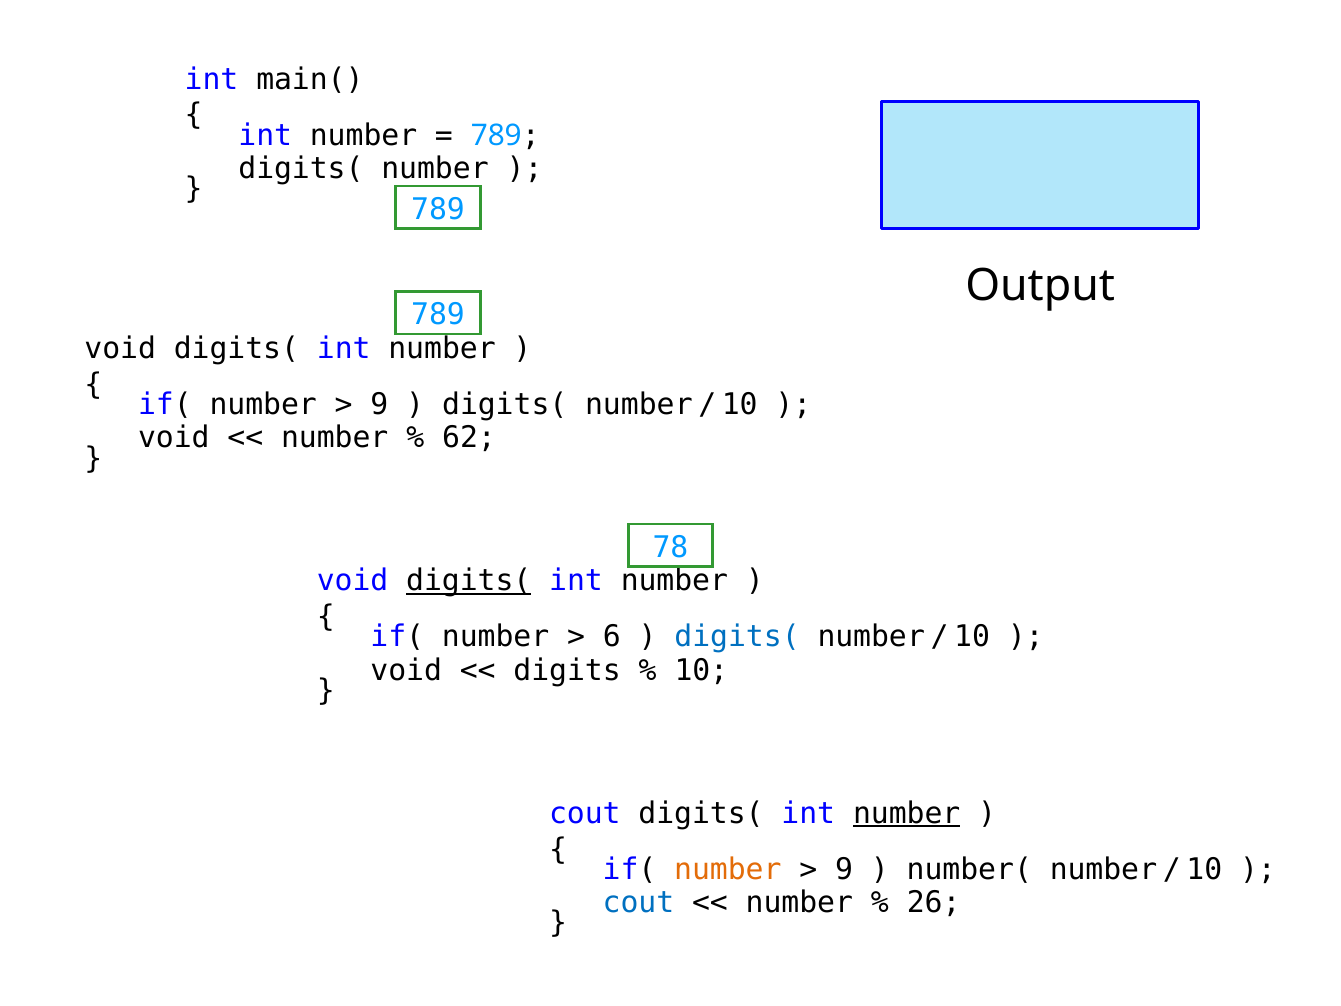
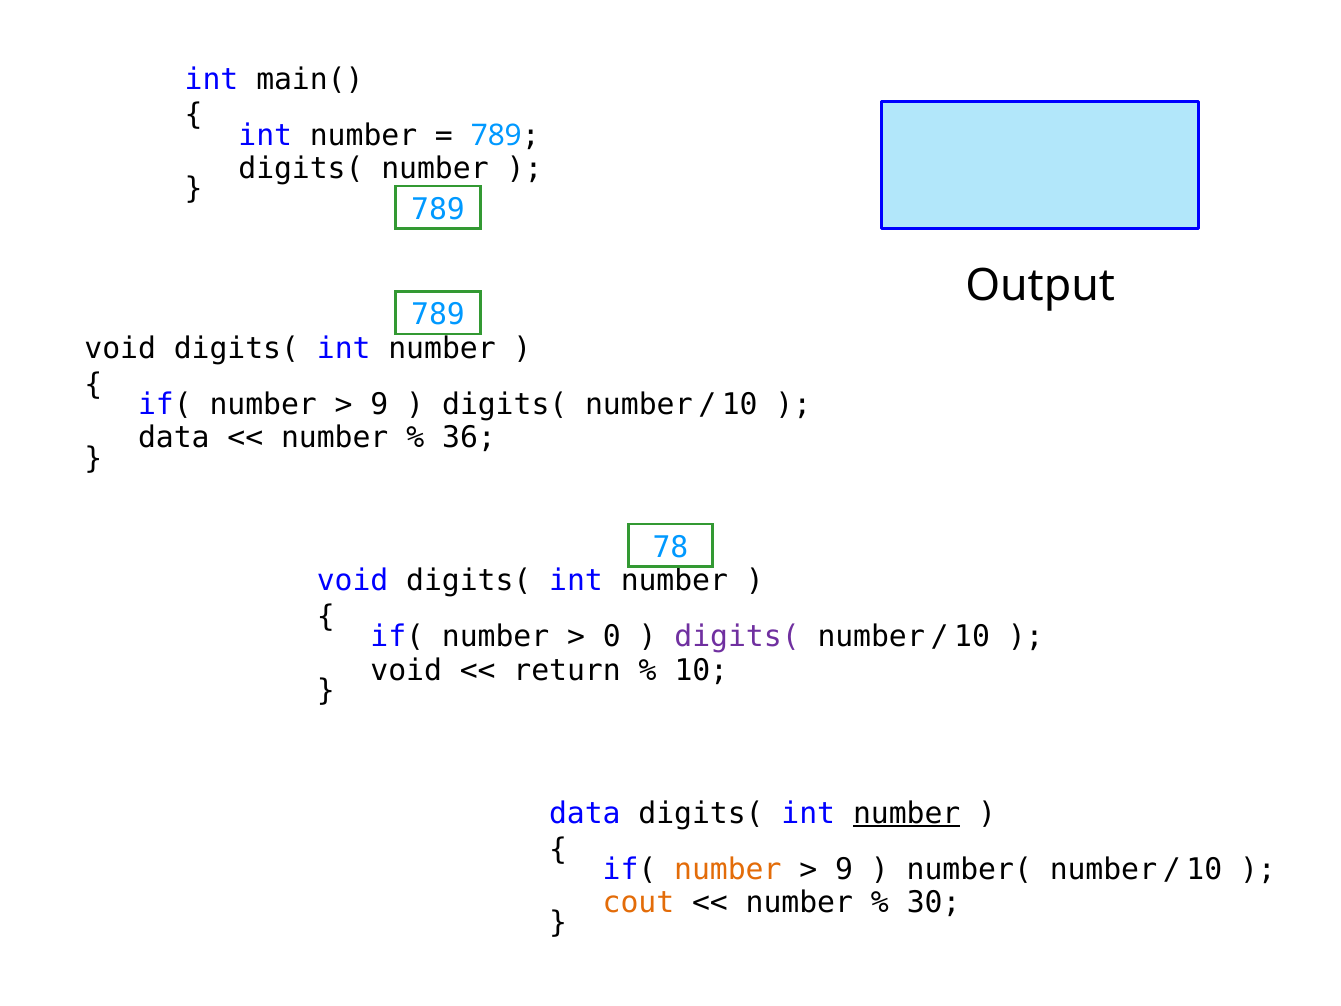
void: void -> data (174, 438)
62: 62 -> 36 (469, 438)
digits( underline: present -> none (469, 581)
6: 6 -> 0 (612, 637)
digits( colour: blue -> purple (737, 637)
digits: digits -> return (567, 670)
cout: cout -> data (585, 813)
cout colour: blue -> orange (638, 903)
26: 26 -> 30 (934, 903)
